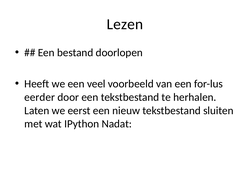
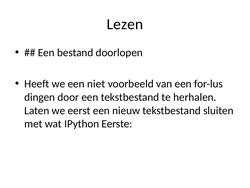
veel: veel -> niet (96, 84)
eerder: eerder -> dingen (40, 97)
Nadat: Nadat -> Eerste (117, 124)
